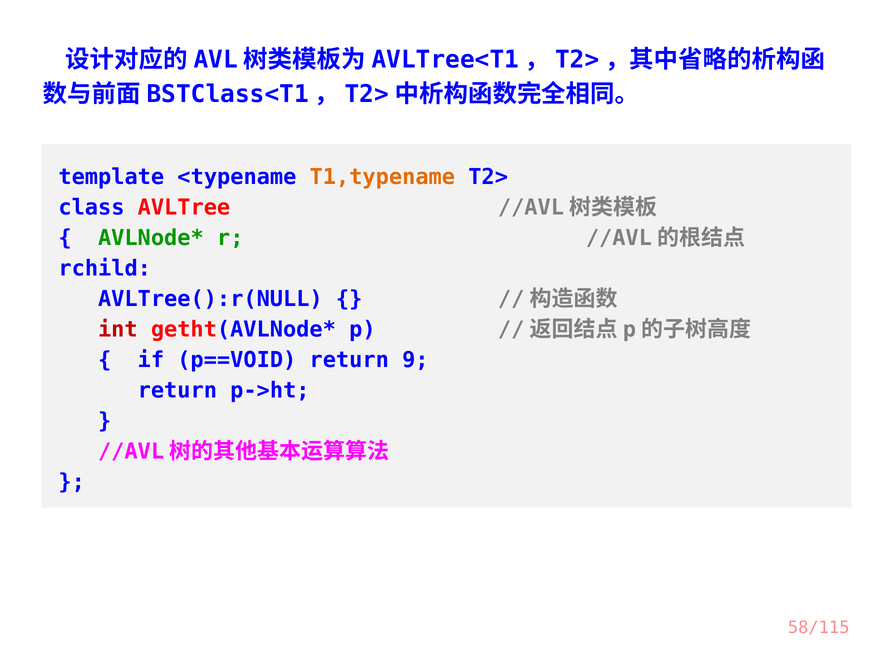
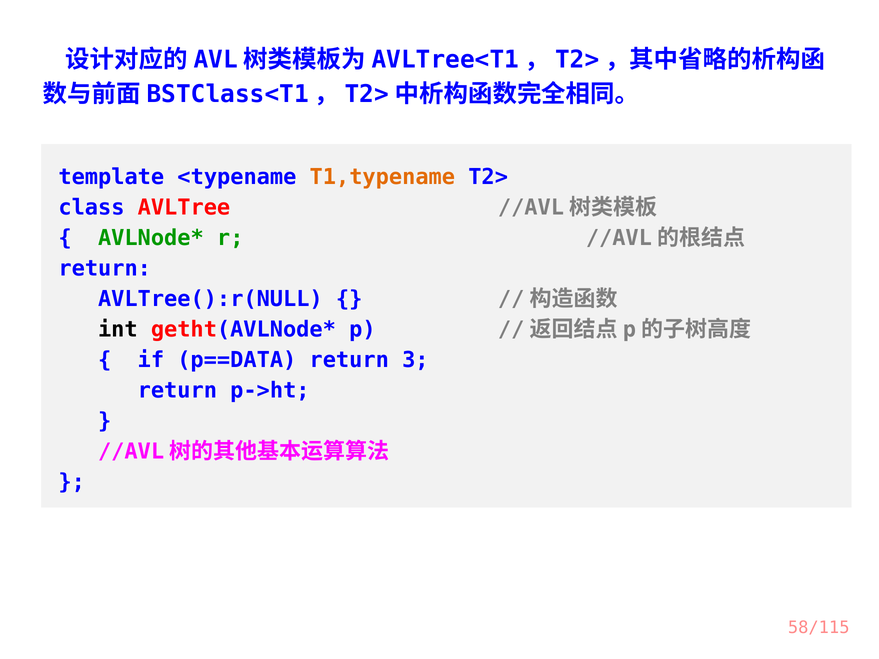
rchild: rchild -> return (105, 268)
int colour: red -> black (118, 330)
p==VOID: p==VOID -> p==DATA (237, 360)
9: 9 -> 3 (415, 360)
